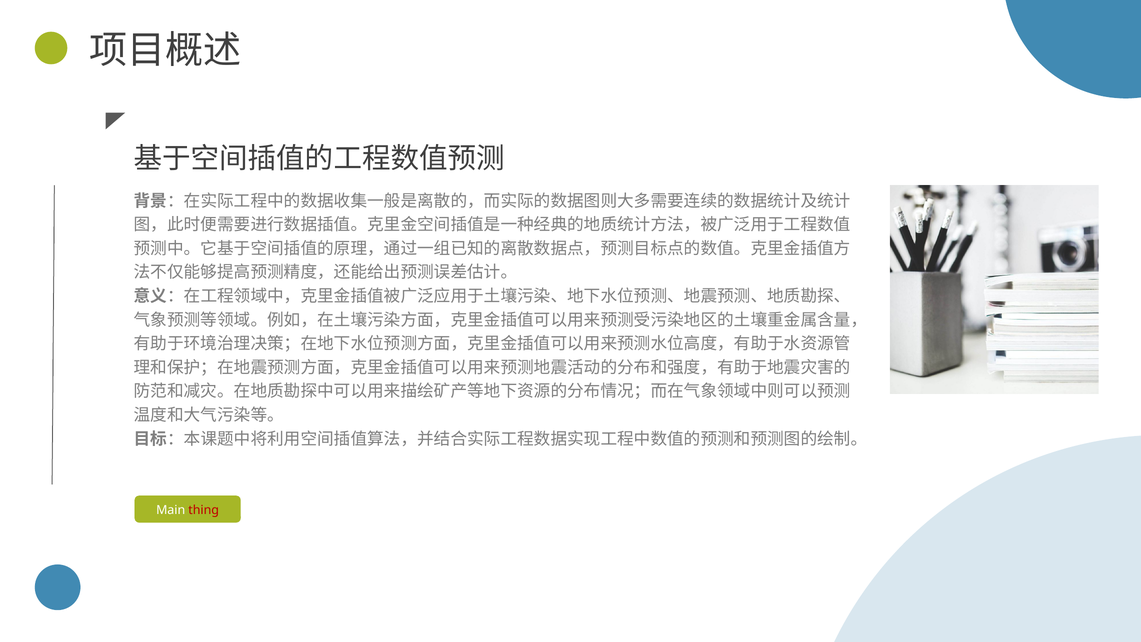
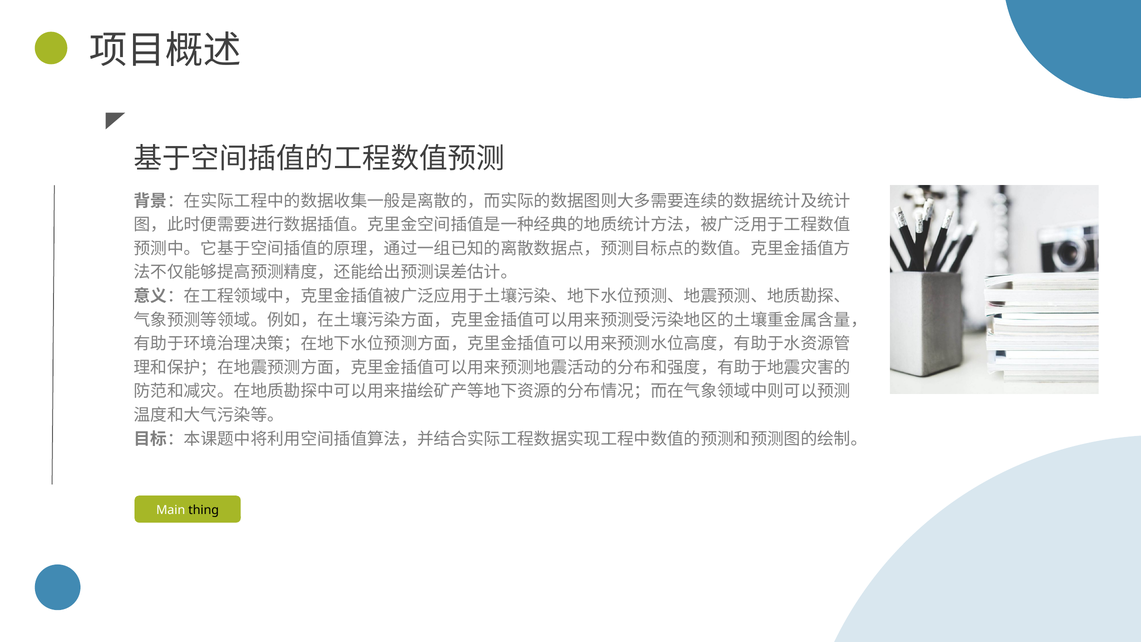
thing colour: red -> black (204, 510)
